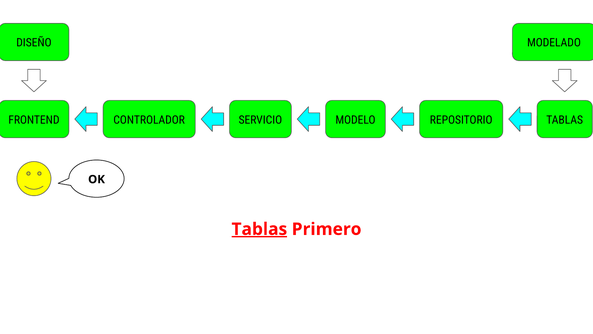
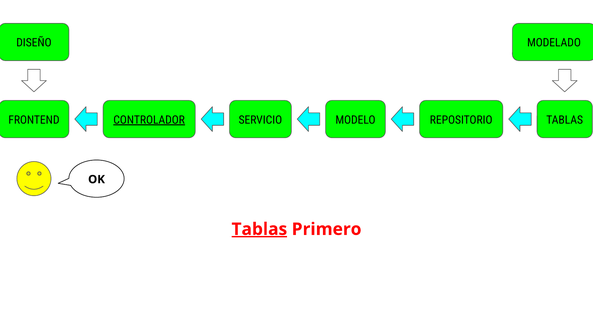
CONTROLADOR underline: none -> present (149, 120)
